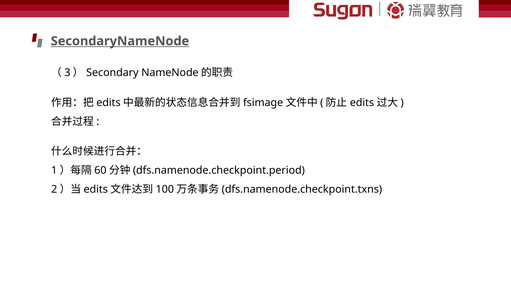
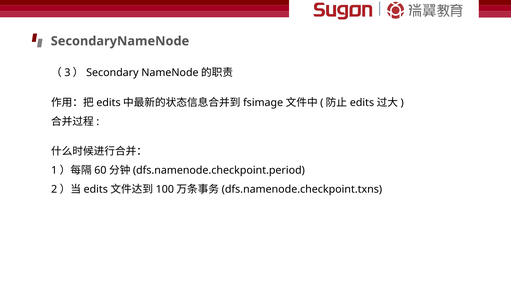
SecondaryNameNode underline: present -> none (120, 41)
